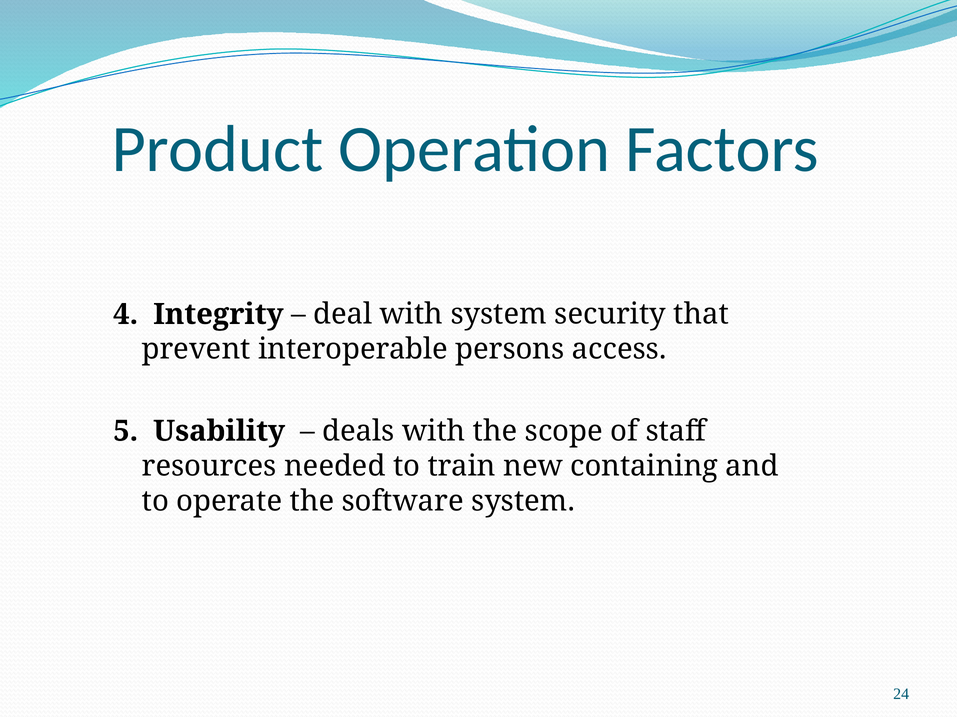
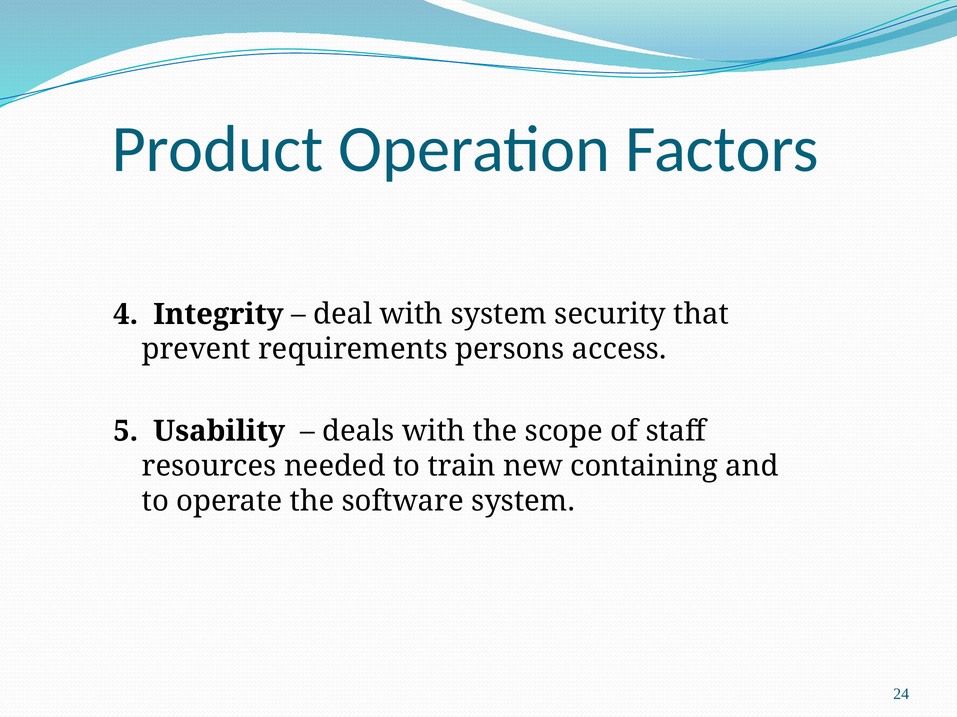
interoperable: interoperable -> requirements (353, 350)
